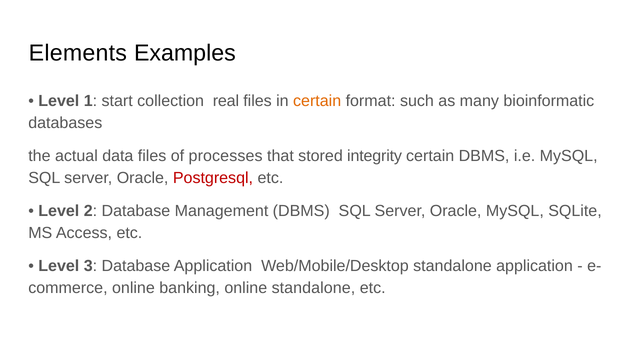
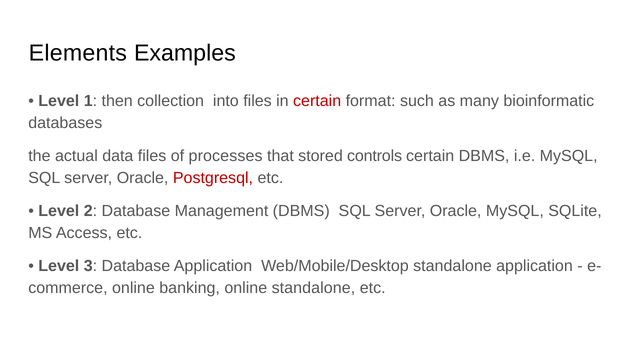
start: start -> then (117, 101)
real: real -> into (226, 101)
certain colour: orange -> red (317, 101)
integrity: integrity -> controls (375, 156)
